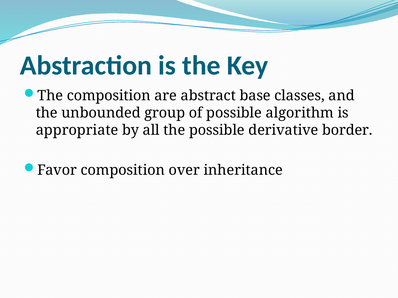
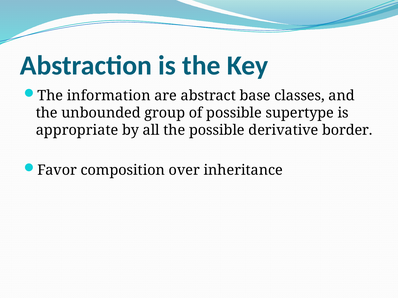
The composition: composition -> information (109, 96)
algorithm: algorithm -> supertype (300, 113)
